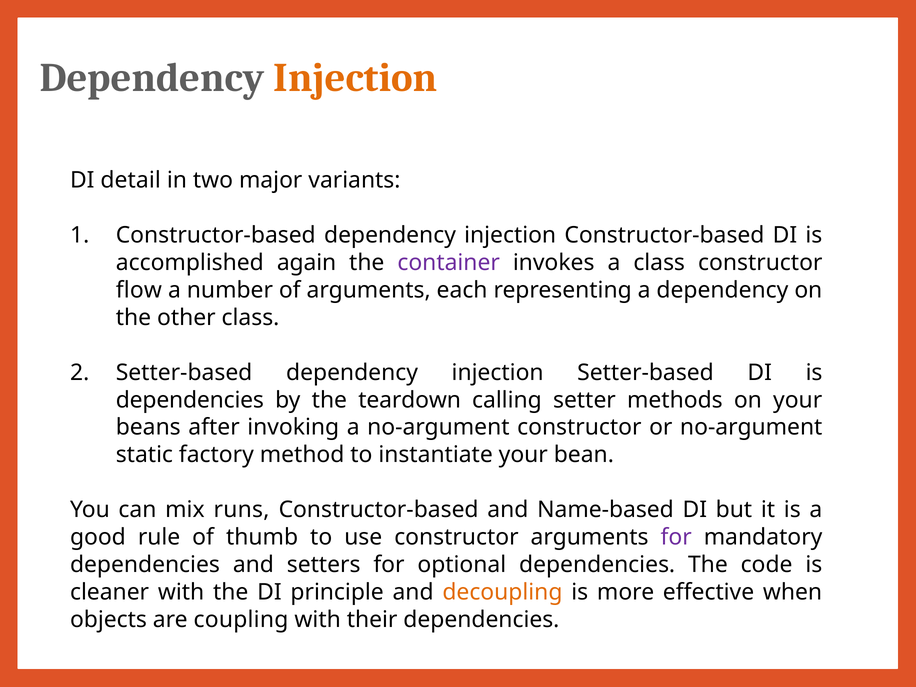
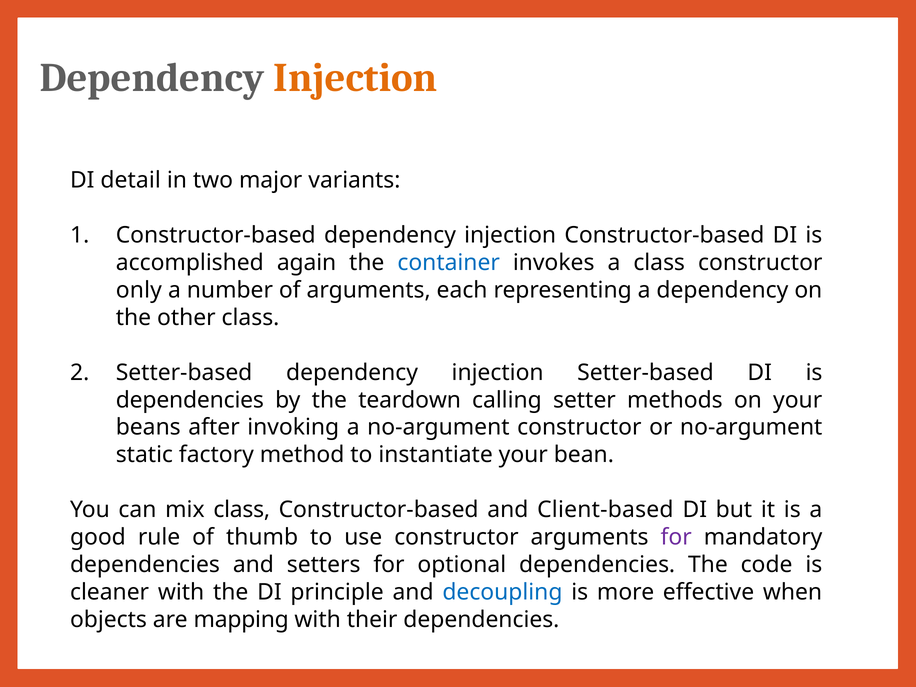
container colour: purple -> blue (449, 263)
flow: flow -> only (139, 290)
mix runs: runs -> class (242, 510)
Name-based: Name-based -> Client-based (605, 510)
decoupling colour: orange -> blue (502, 592)
coupling: coupling -> mapping (241, 620)
